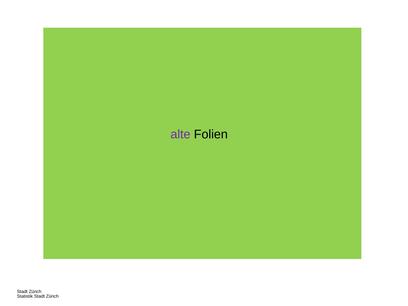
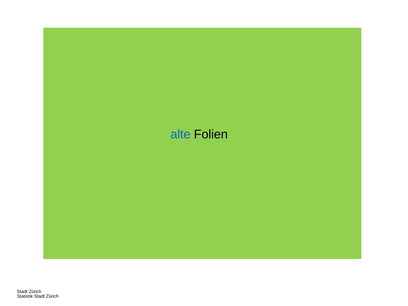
alte colour: purple -> blue (180, 134)
